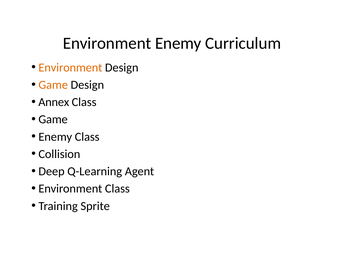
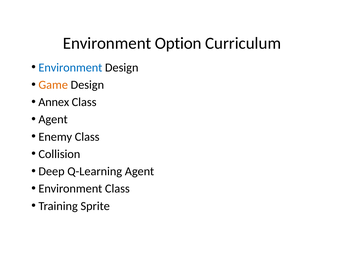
Environment Enemy: Enemy -> Option (178, 43)
Environment colour: orange -> blue (70, 68)
Game: Game -> Agent (53, 120)
